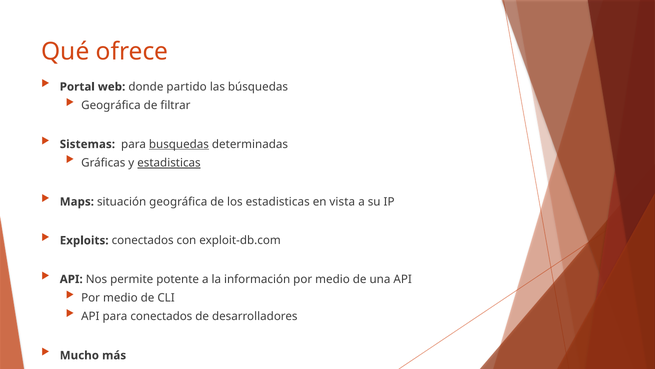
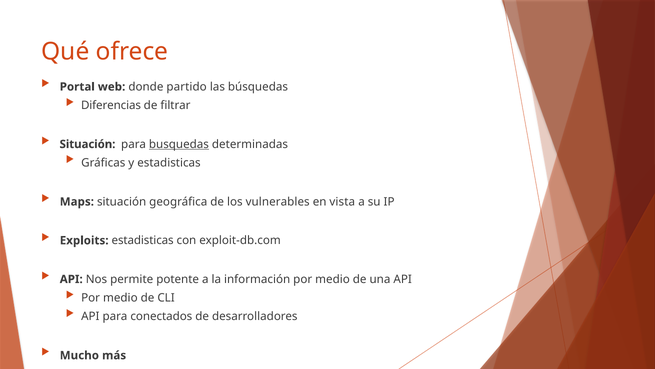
Geográfica: Geográfica -> Diferencias (111, 105)
Sistemas: Sistemas -> Situación (87, 144)
estadisticas underline: present -> none (169, 163)
los estadisticas: estadisticas -> vulnerables (278, 201)
Exploits conectados: conectados -> estadisticas (143, 240)
